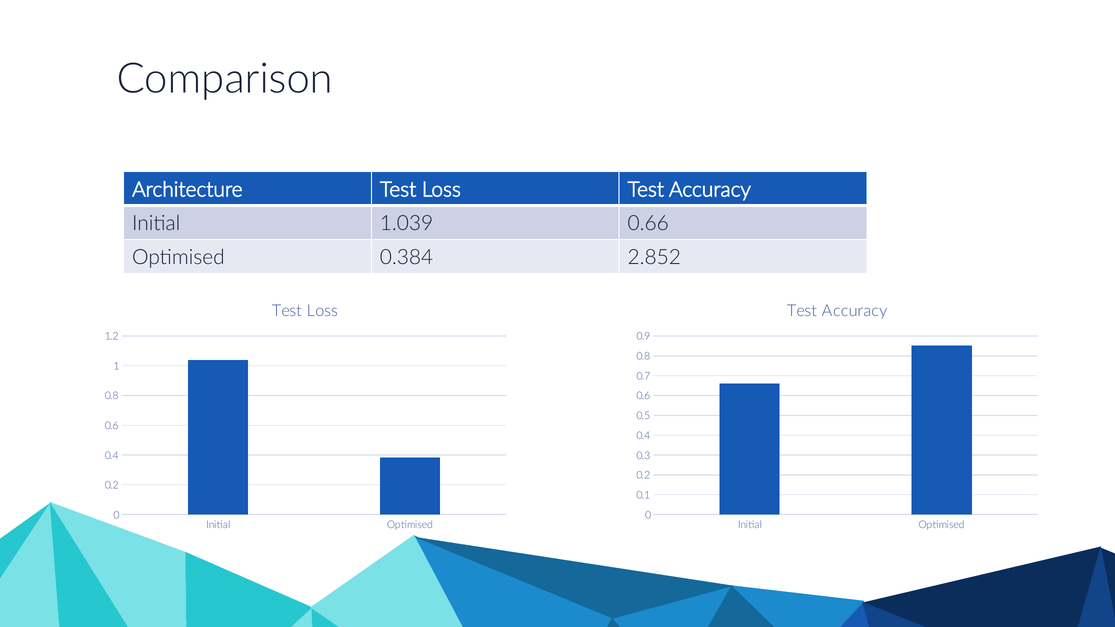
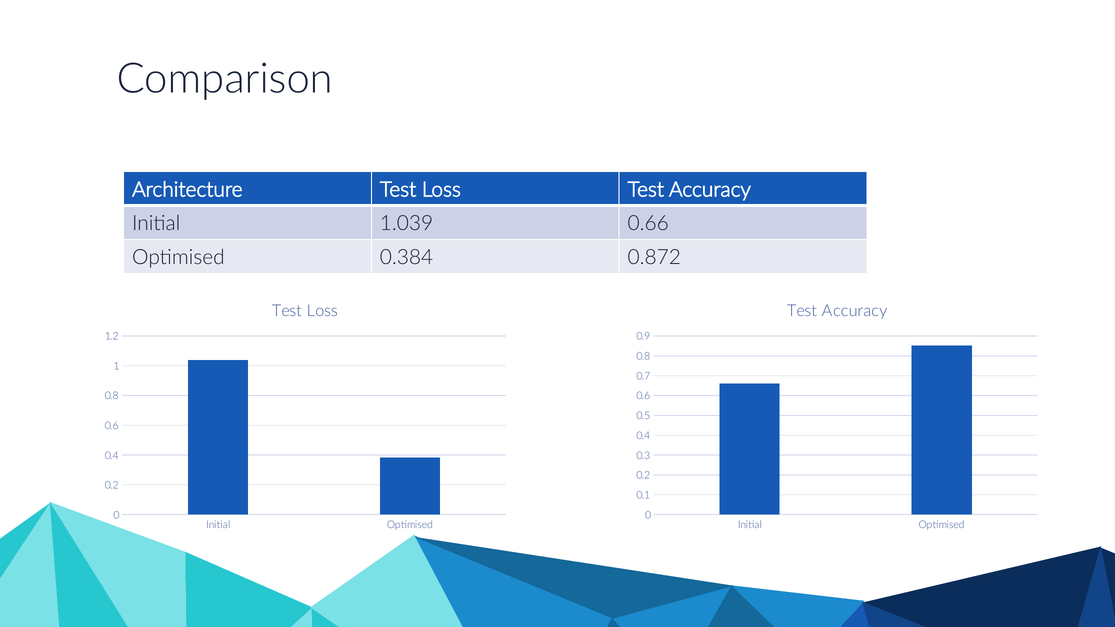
2.852: 2.852 -> 0.872 (654, 257)
